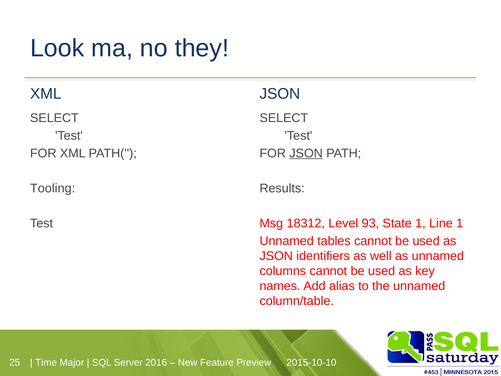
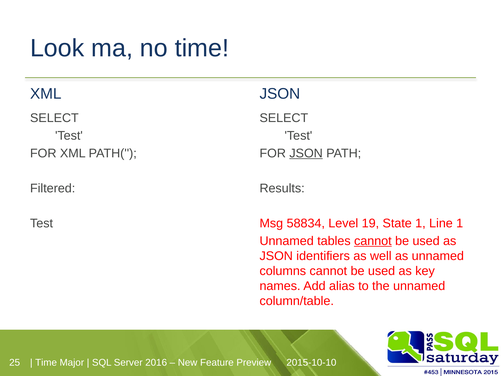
no they: they -> time (202, 48)
Tooling: Tooling -> Filtered (53, 188)
18312: 18312 -> 58834 (306, 223)
93: 93 -> 19 (370, 223)
cannot underline: none -> present (373, 241)
